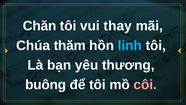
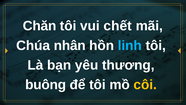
thay: thay -> chết (118, 26)
thăm: thăm -> nhân (70, 45)
côi colour: pink -> yellow (145, 84)
